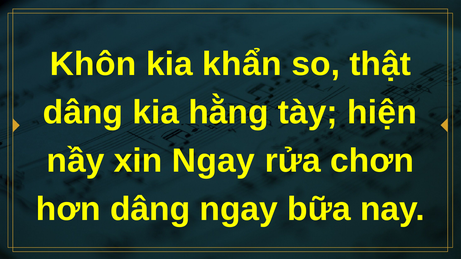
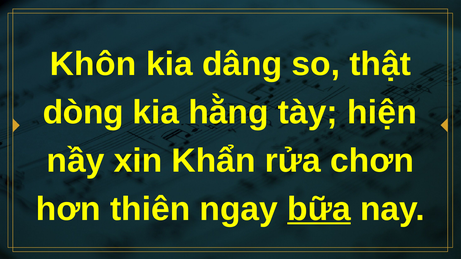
khẩn: khẩn -> dâng (242, 64)
dâng: dâng -> dòng (83, 112)
xin Ngay: Ngay -> Khẩn (214, 161)
hơn dâng: dâng -> thiên (150, 209)
bữa underline: none -> present (319, 209)
